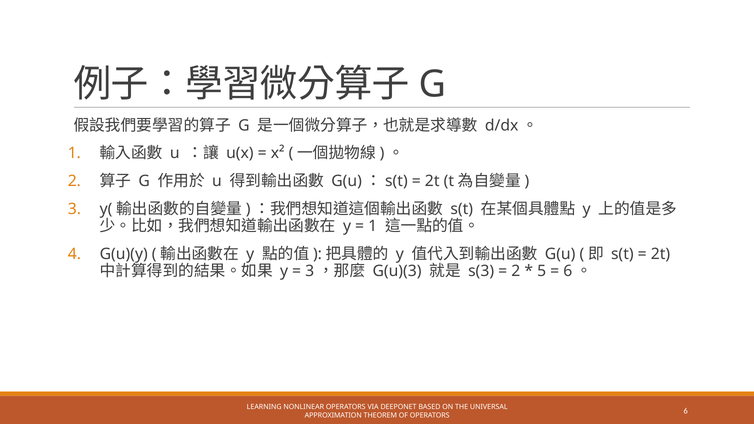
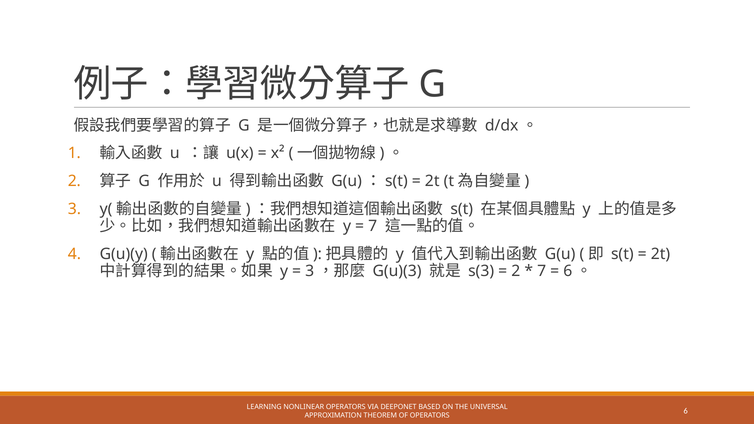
1: 1 -> 7 (373, 226)
5: 5 -> 7 (542, 271)
